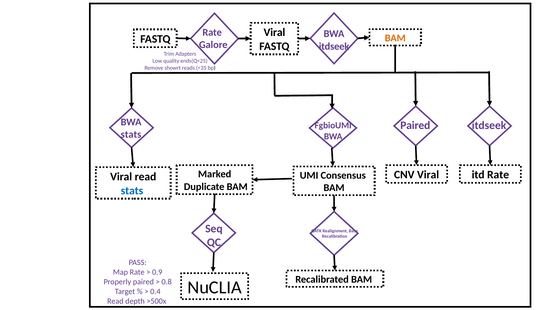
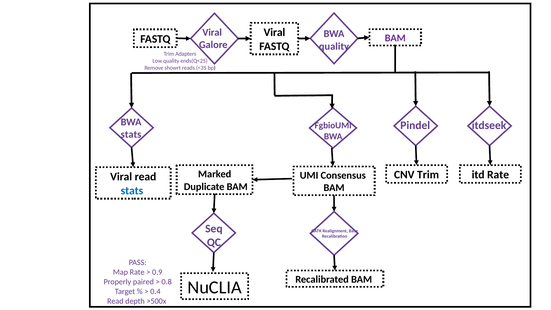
Rate: Rate -> Viral (212, 32)
BAM colour: orange -> purple (395, 38)
itdseek: itdseek -> quality (334, 46)
Paired: Paired -> Pindel (415, 125)
CNV Viral: Viral -> Trim (428, 175)
